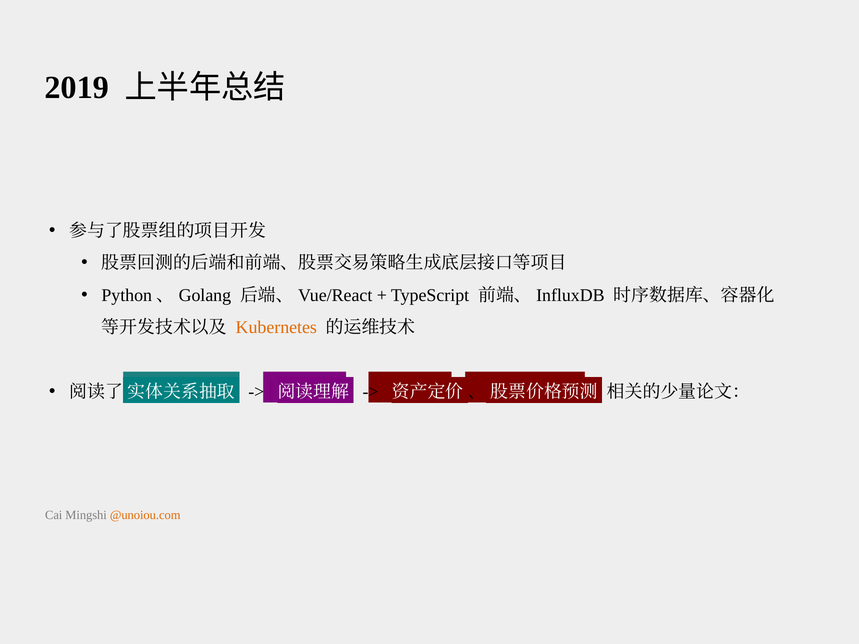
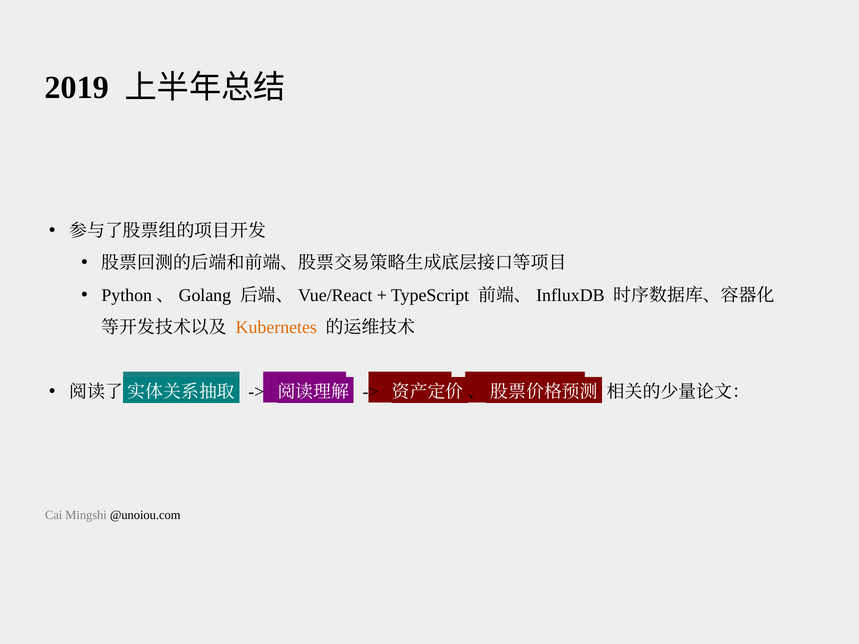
@unoiou.com colour: orange -> black (145, 515)
